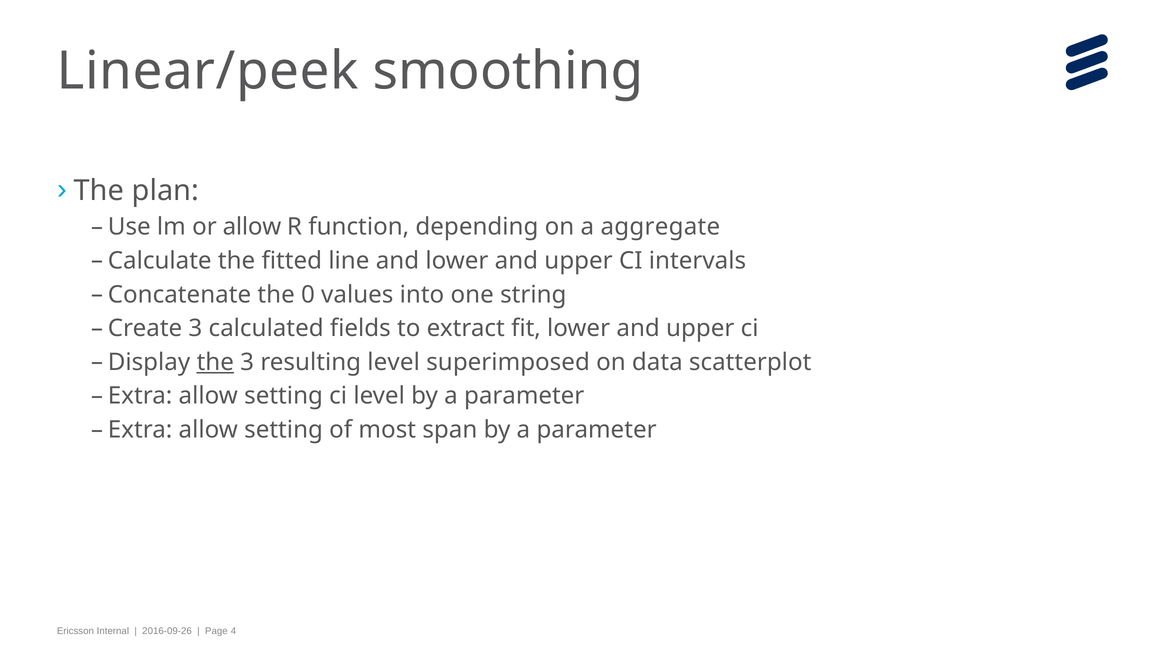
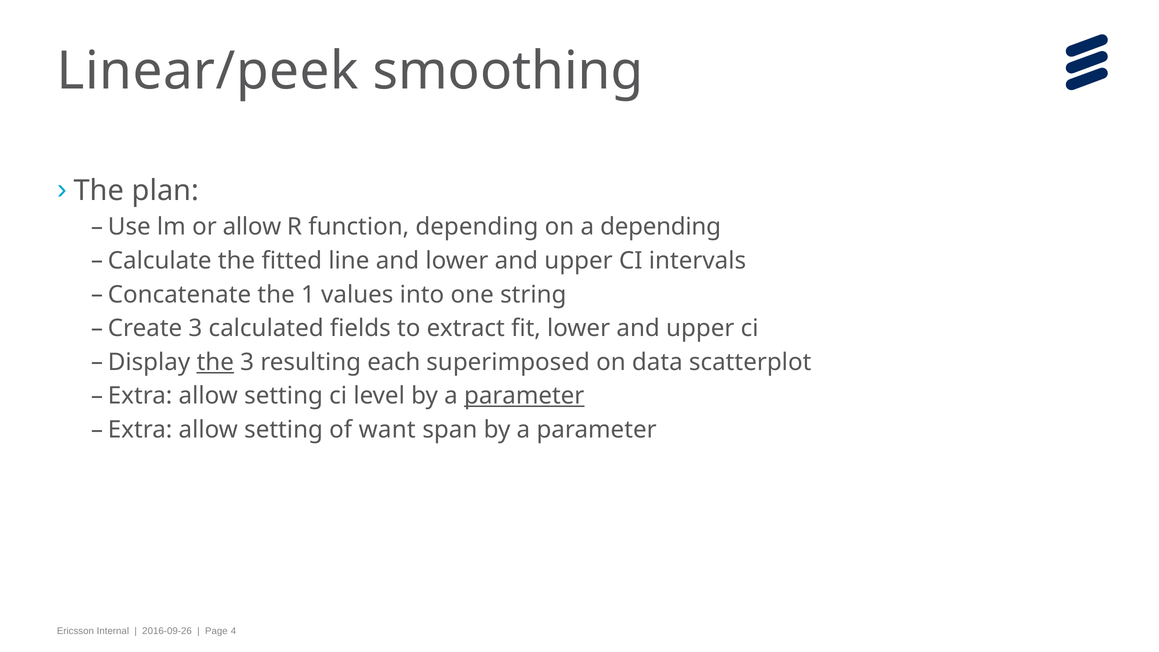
a aggregate: aggregate -> depending (661, 227)
0: 0 -> 1 (308, 295)
resulting level: level -> each (394, 362)
parameter underline: none -> present (524, 396)
most: most -> want (387, 430)
